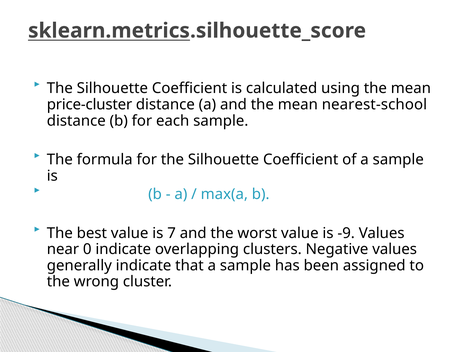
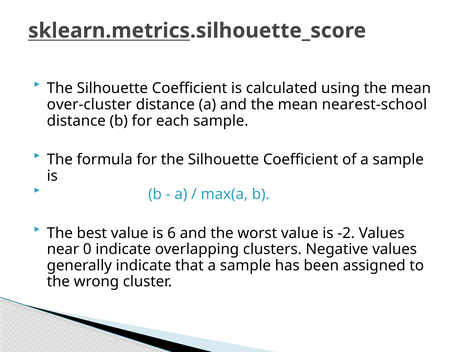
price-cluster: price-cluster -> over-cluster (89, 104)
7: 7 -> 6 (172, 233)
-9: -9 -> -2 (346, 233)
